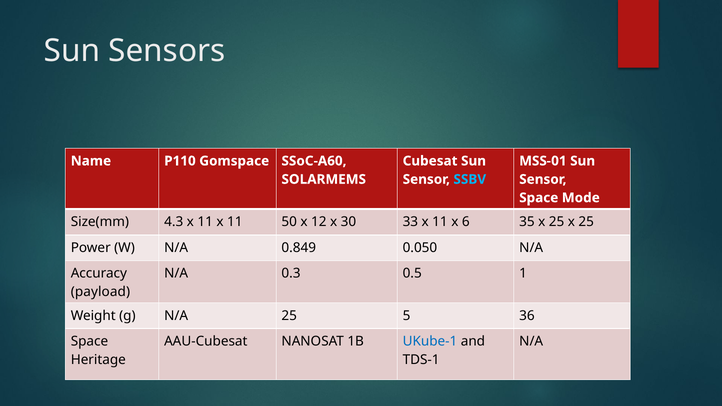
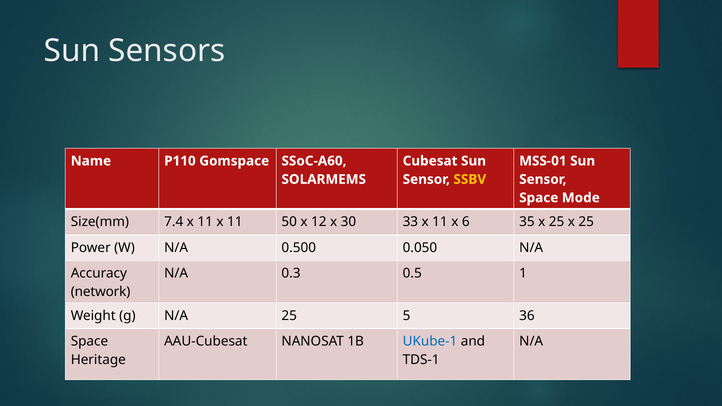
SSBV colour: light blue -> yellow (470, 179)
4.3: 4.3 -> 7.4 (174, 222)
0.849: 0.849 -> 0.500 (299, 248)
payload: payload -> network (101, 292)
